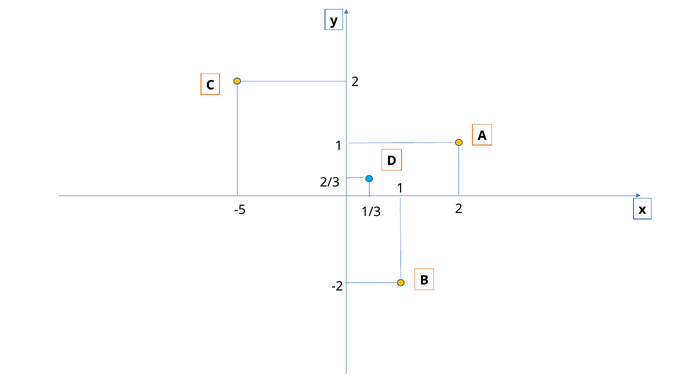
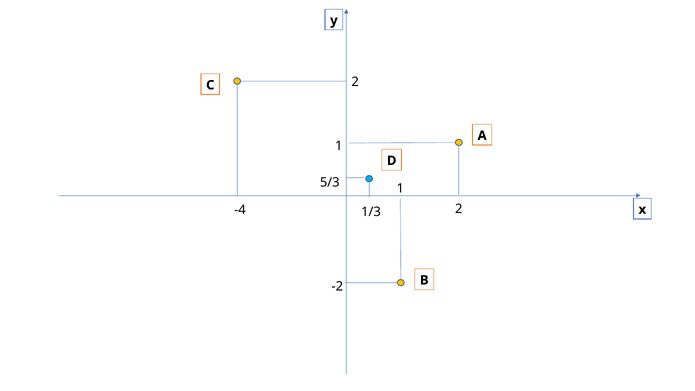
2/3: 2/3 -> 5/3 (330, 182)
-5: -5 -> -4 (240, 210)
